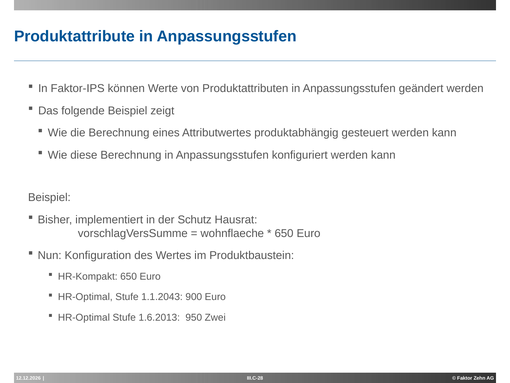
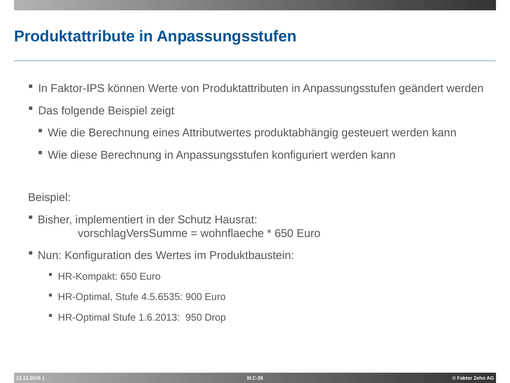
1.1.2043: 1.1.2043 -> 4.5.6535 (162, 297)
Zwei: Zwei -> Drop (215, 317)
